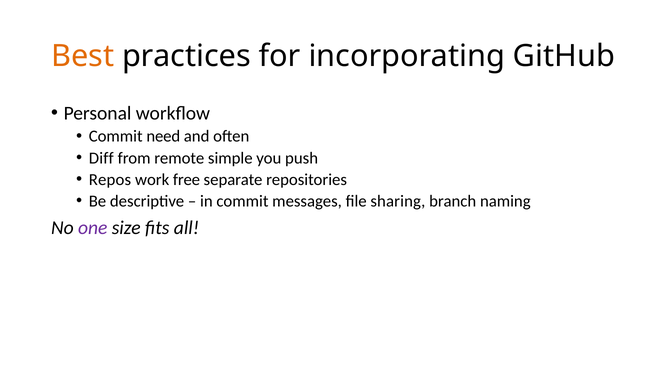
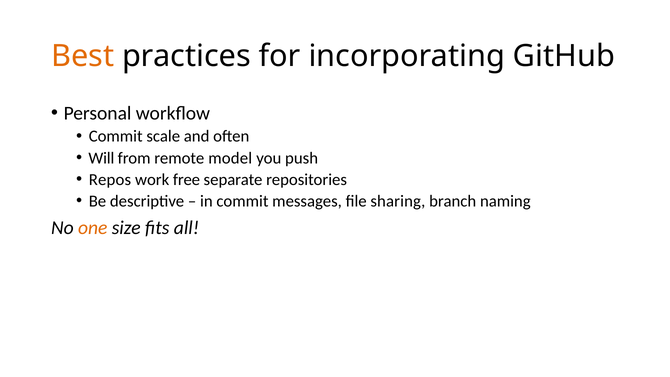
need: need -> scale (163, 136)
Diff: Diff -> Will (101, 158)
simple: simple -> model (230, 158)
one colour: purple -> orange (93, 228)
